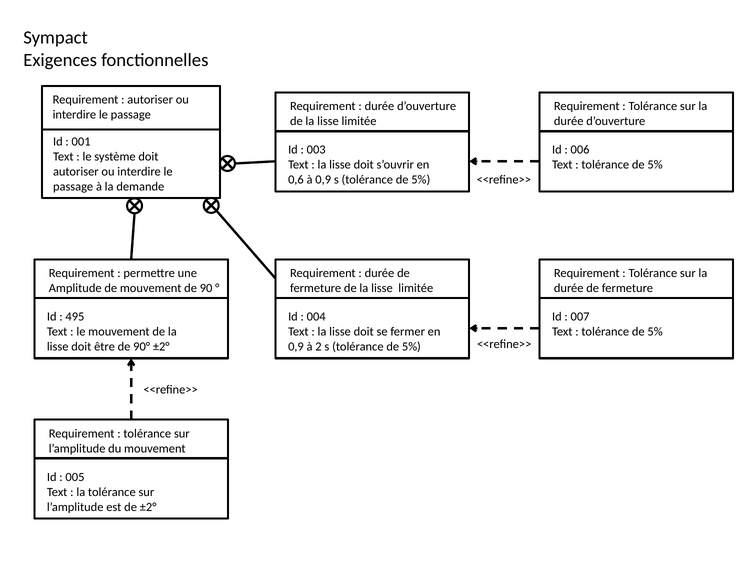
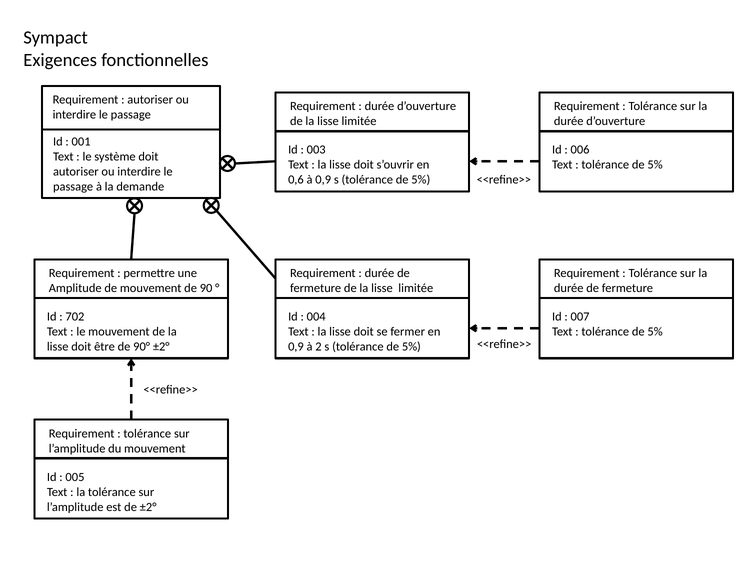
495: 495 -> 702 (75, 317)
